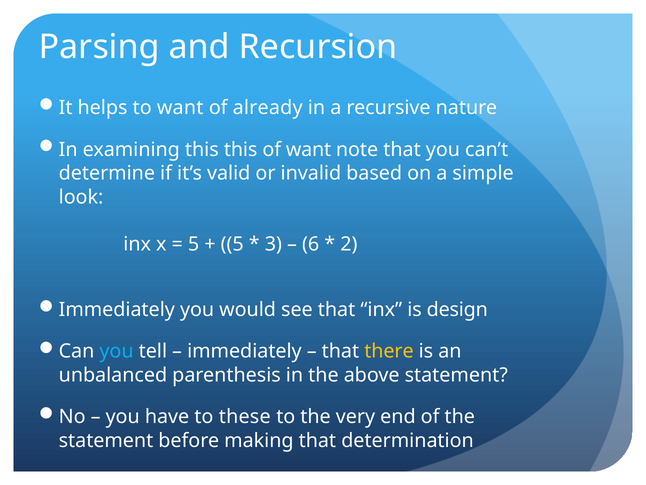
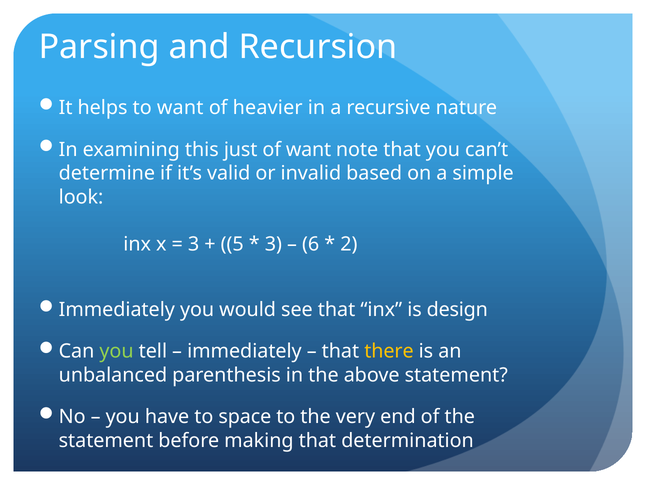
already: already -> heavier (268, 108)
this this: this -> just (241, 149)
5: 5 -> 3 (194, 244)
you colour: light blue -> light green (116, 351)
these: these -> space (245, 416)
